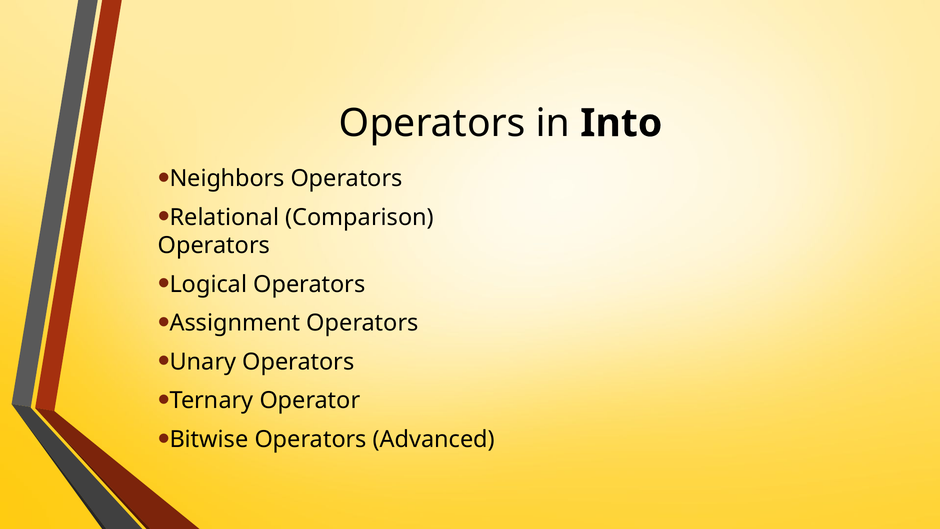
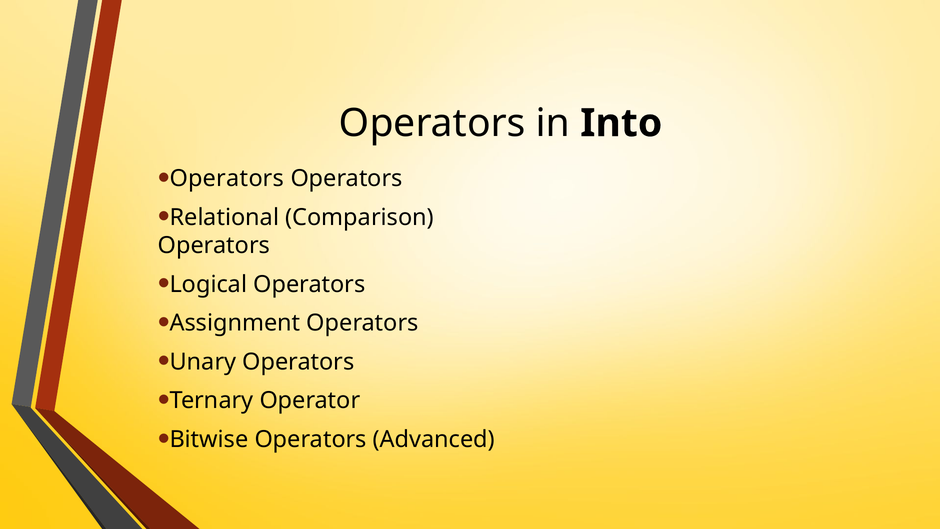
Neighbors: Neighbors -> Operators (227, 178)
